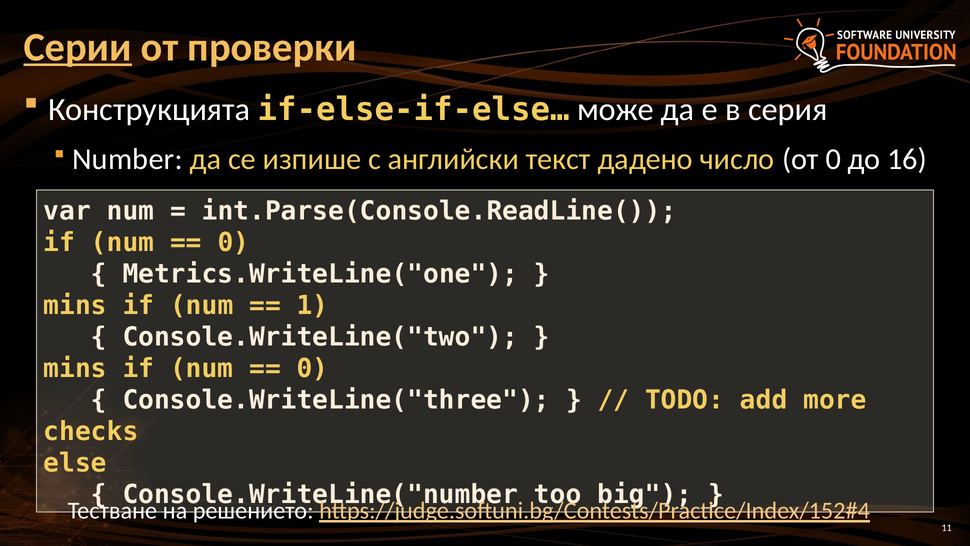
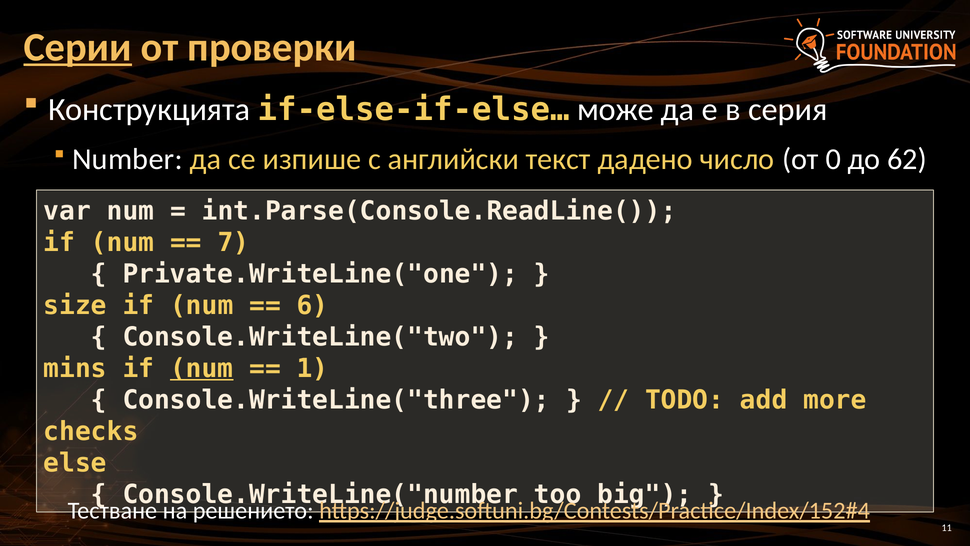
16: 16 -> 62 (907, 159)
0: 0 -> 7 (233, 242)
Metrics.WriteLine("one: Metrics.WriteLine("one -> Private.WriteLine("one (320, 274)
mins: mins -> size (75, 305)
1: 1 -> 6 (312, 305)
num underline: none -> present (202, 368)
0: 0 -> 1 (312, 368)
